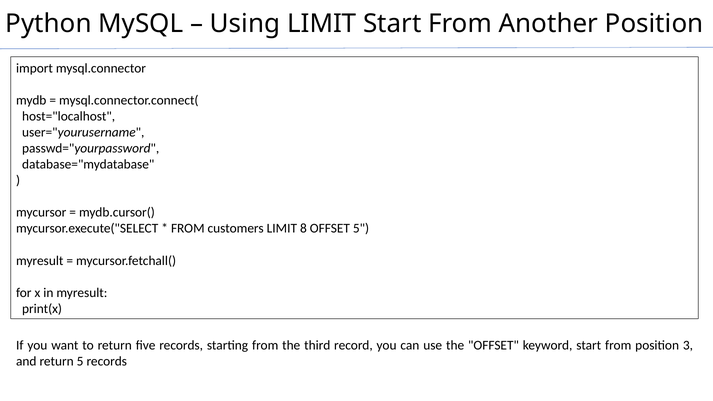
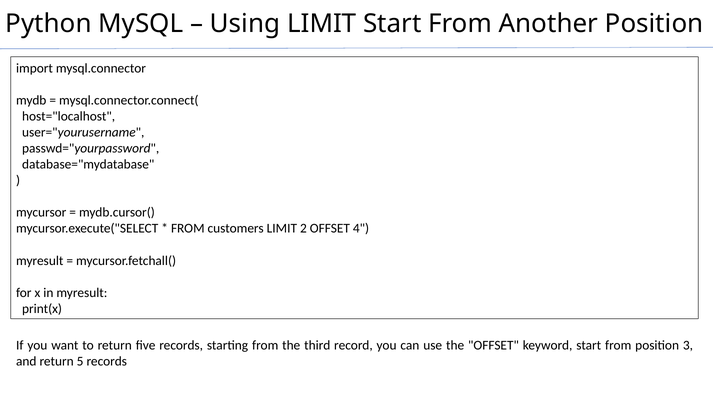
8: 8 -> 2 (303, 229)
OFFSET 5: 5 -> 4 (361, 229)
